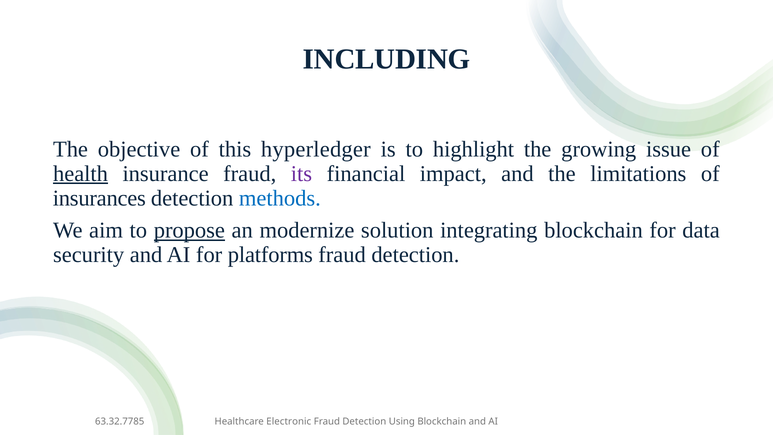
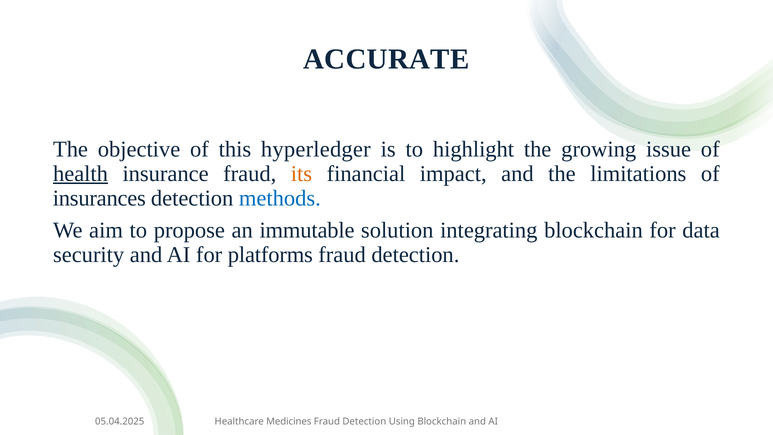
INCLUDING: INCLUDING -> ACCURATE (386, 59)
its colour: purple -> orange (301, 174)
propose underline: present -> none (189, 230)
modernize: modernize -> immutable (307, 230)
63.32.7785: 63.32.7785 -> 05.04.2025 (120, 421)
Electronic: Electronic -> Medicines (289, 421)
